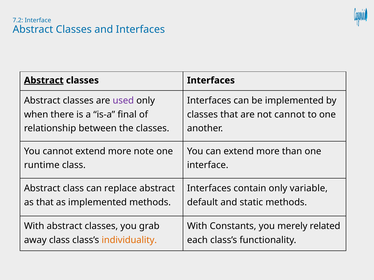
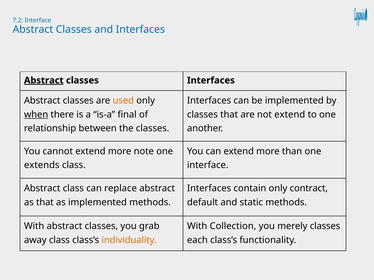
used colour: purple -> orange (123, 101)
when underline: none -> present (36, 115)
not cannot: cannot -> extend (290, 115)
runtime: runtime -> extends (42, 165)
variable: variable -> contract (309, 189)
Constants: Constants -> Collection (233, 226)
merely related: related -> classes (325, 226)
